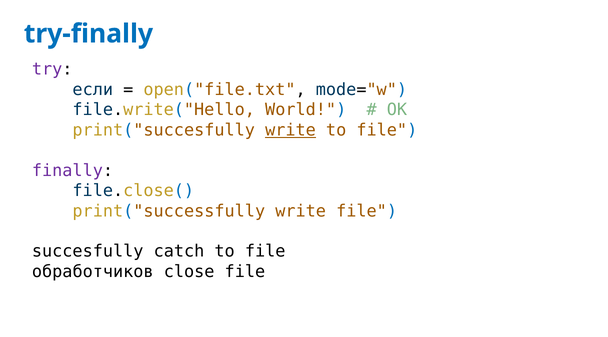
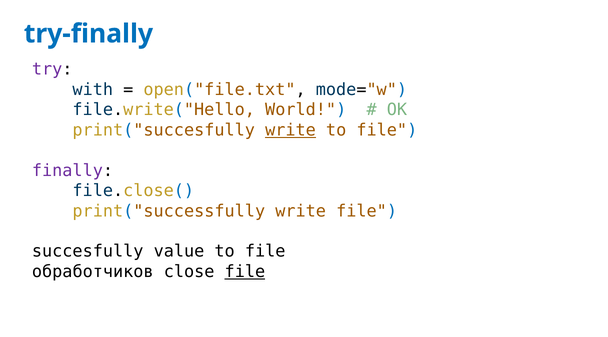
если: если -> with (93, 90)
catch: catch -> value (179, 251)
file underline: none -> present (245, 272)
